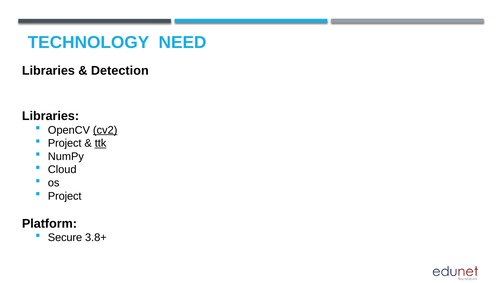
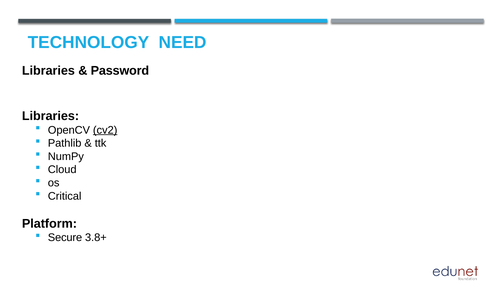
Detection: Detection -> Password (120, 71)
Project: Project -> Pathlib (65, 143)
ttk underline: present -> none (101, 143)
Project: Project -> Critical (65, 196)
